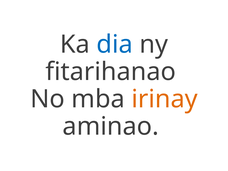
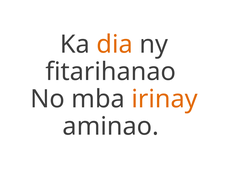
dia colour: blue -> orange (115, 44)
